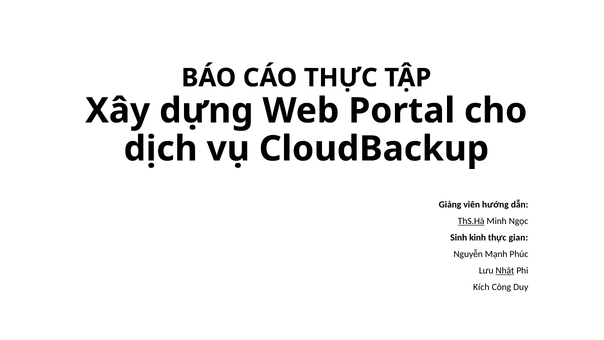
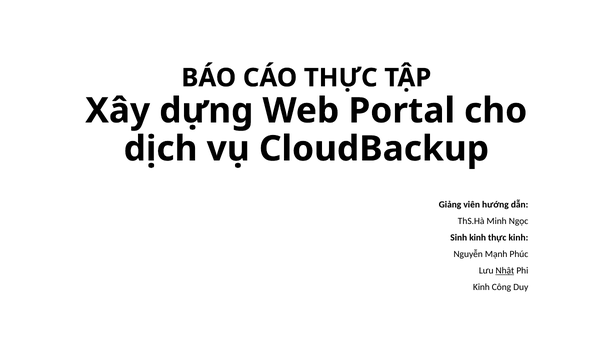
ThS.Hà underline: present -> none (471, 221)
thực gian: gian -> kinh (518, 238)
Kích: Kích -> Kinh (481, 287)
